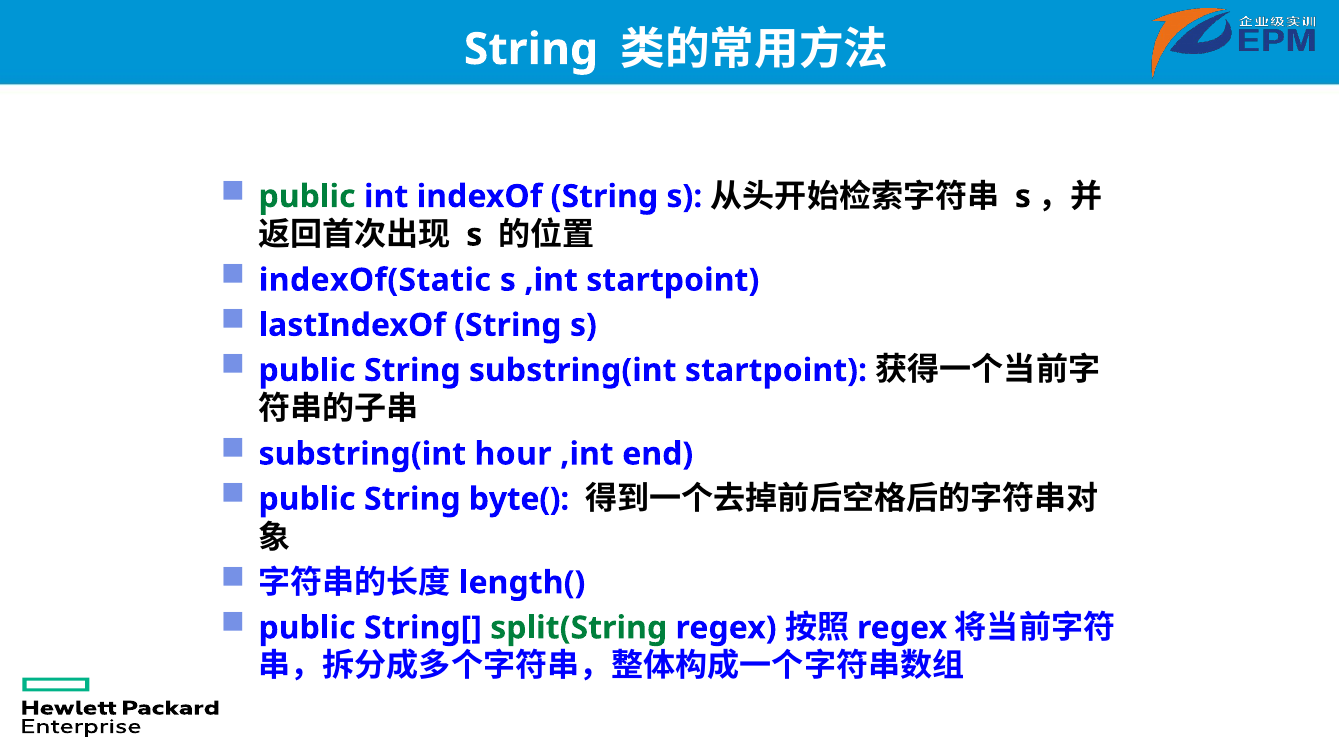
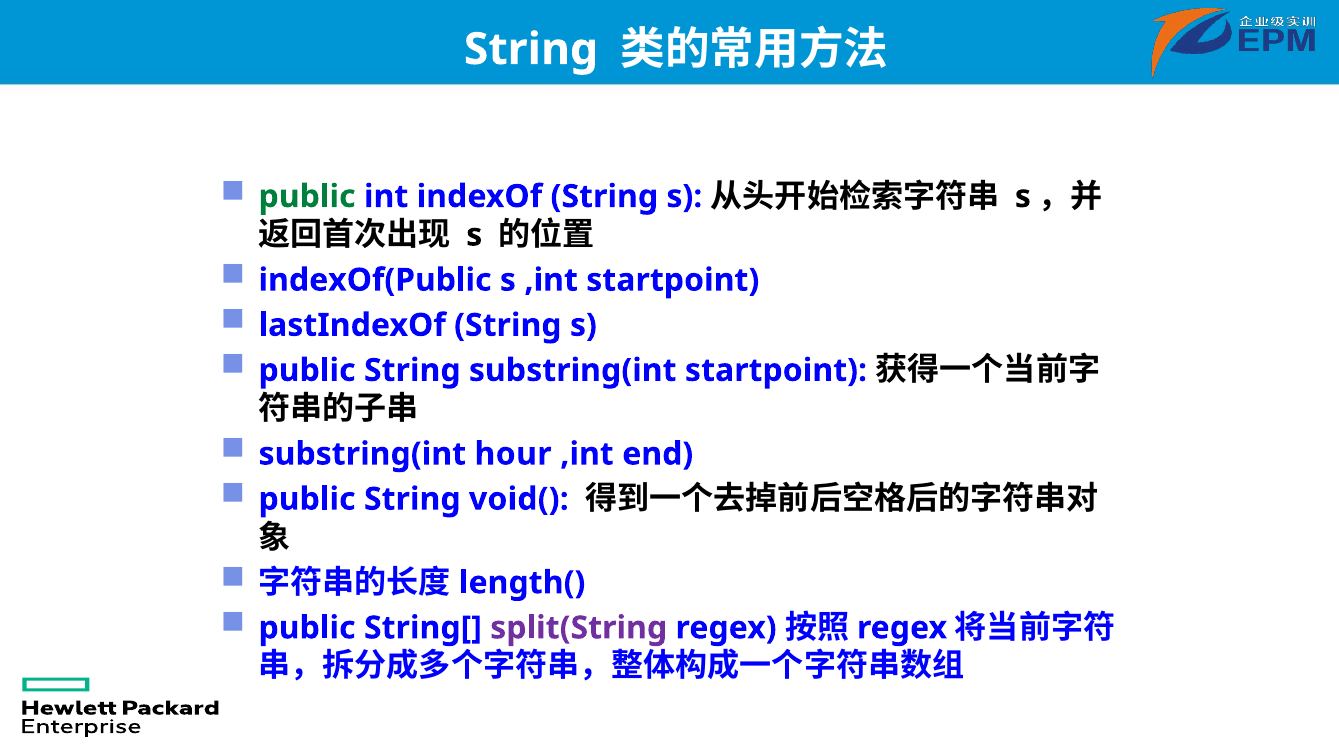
indexOf(Static: indexOf(Static -> indexOf(Public (375, 280)
byte(: byte( -> void( (519, 499)
split(String colour: green -> purple (579, 628)
